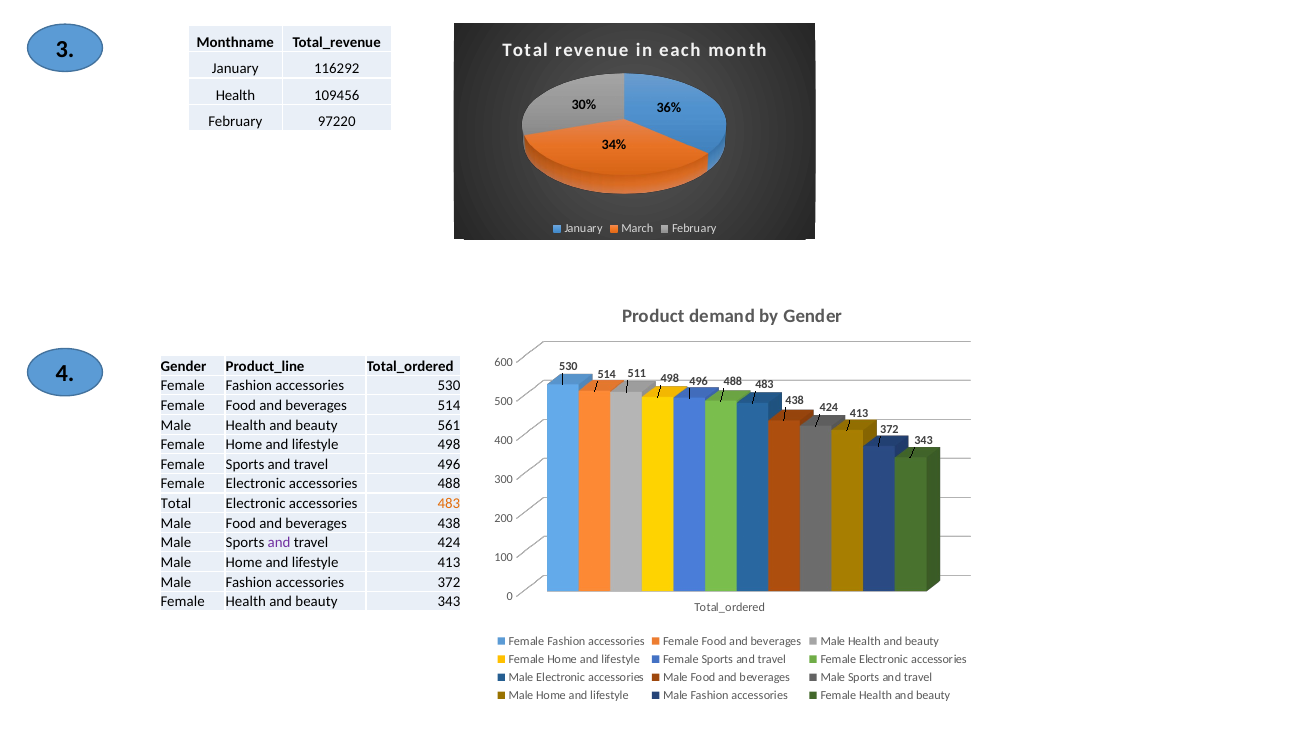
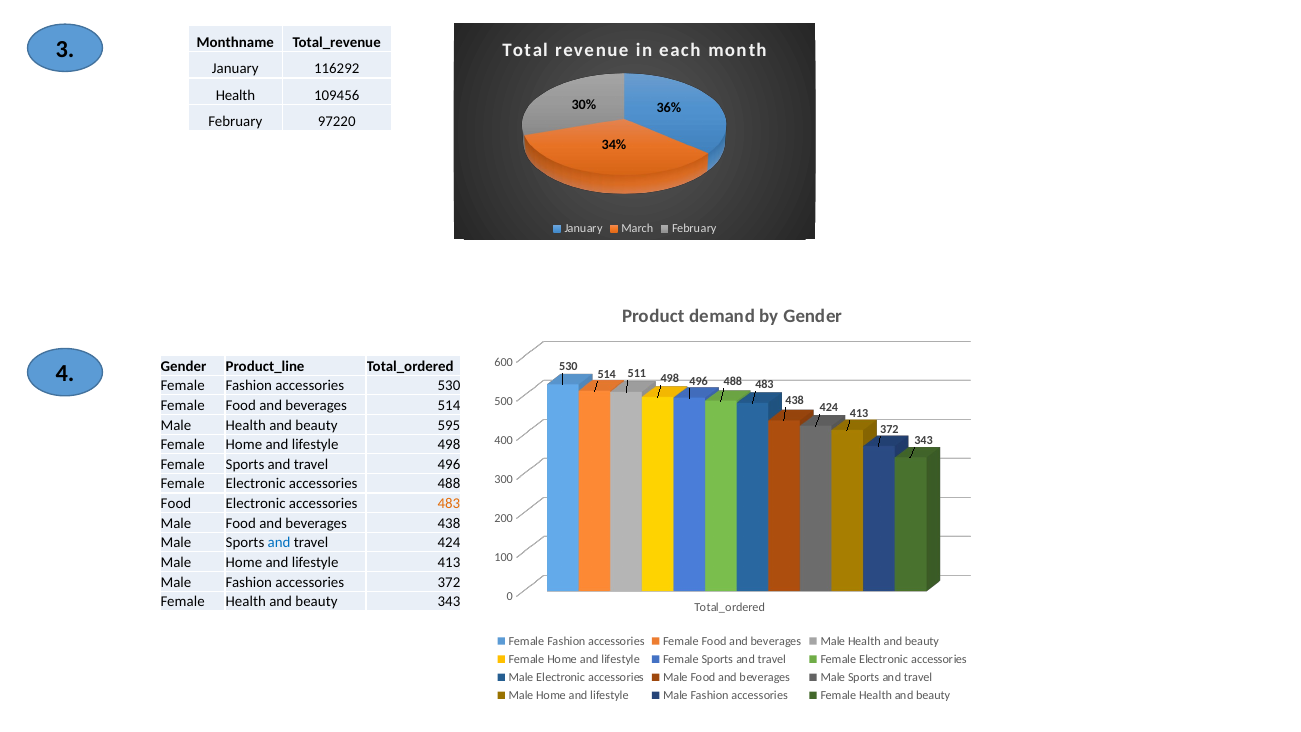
561: 561 -> 595 (449, 425)
Total: Total -> Food (176, 504)
and colour: purple -> blue (279, 543)
